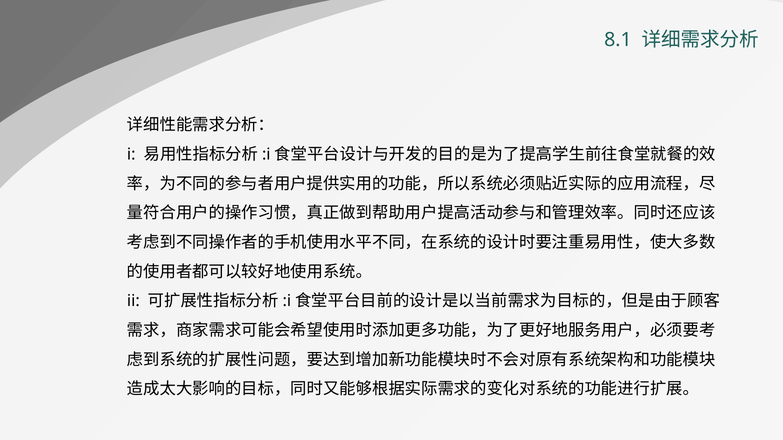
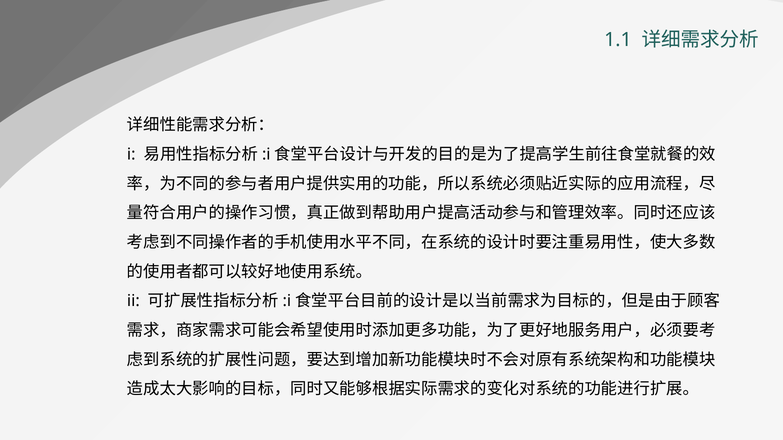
8.1: 8.1 -> 1.1 (618, 40)
